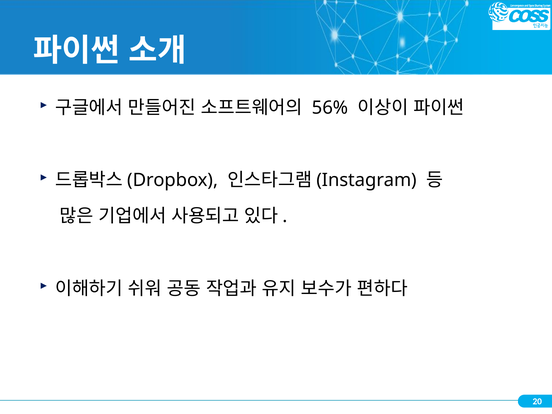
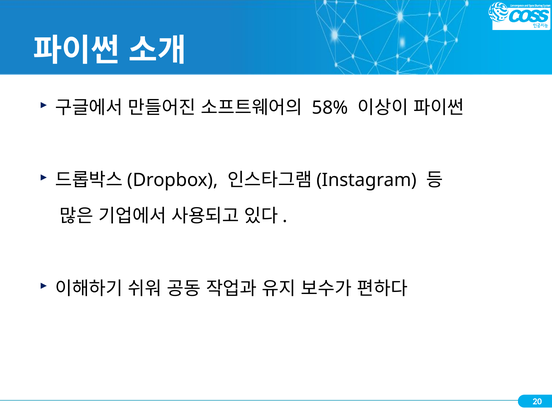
56%: 56% -> 58% (330, 108)
